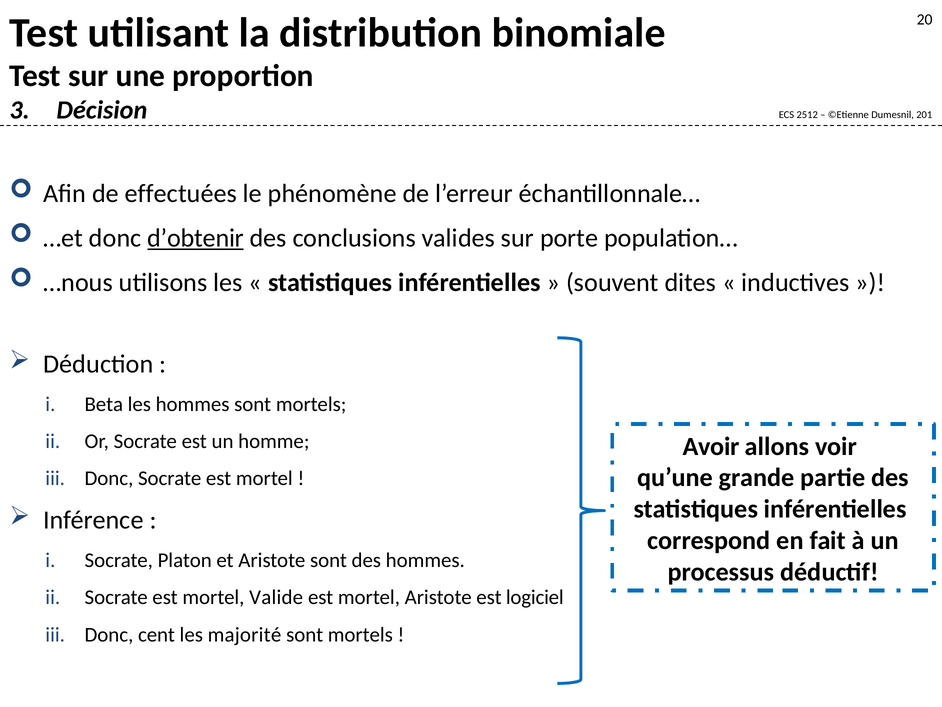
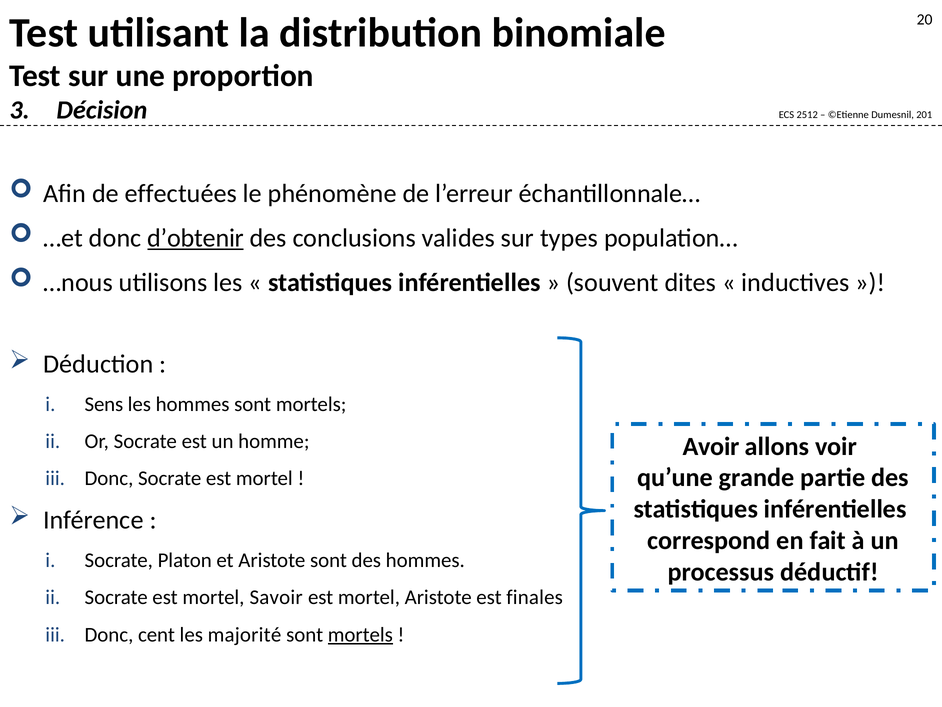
porte: porte -> types (569, 238)
Beta: Beta -> Sens (104, 404)
Valide: Valide -> Savoir (276, 597)
logiciel: logiciel -> finales (535, 597)
mortels underline: none -> present (360, 634)
